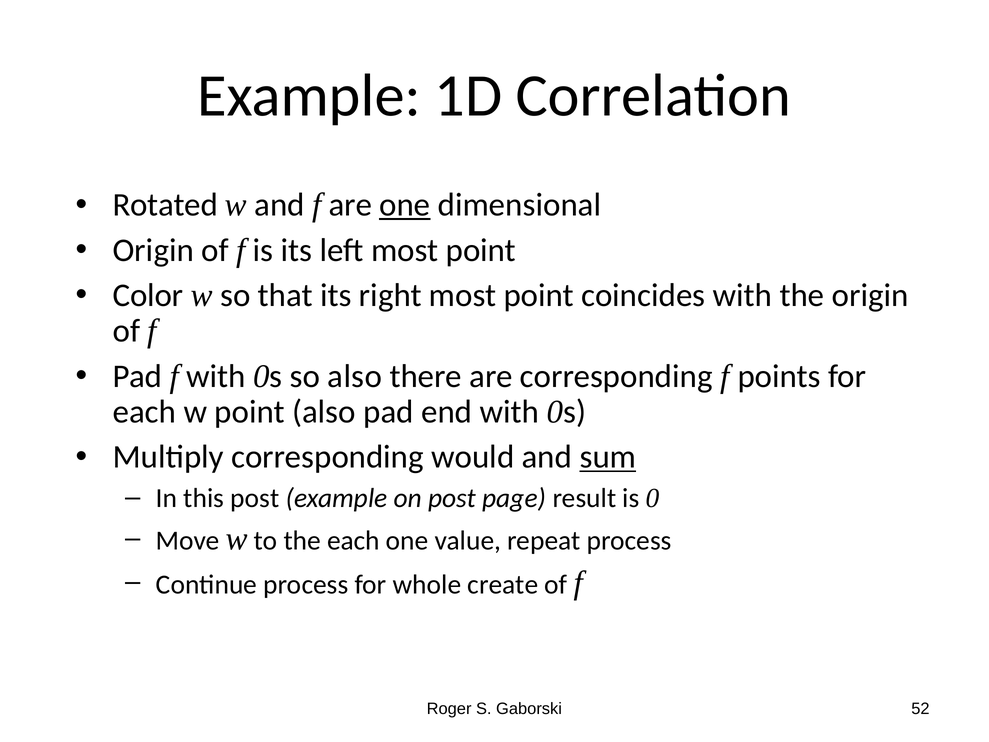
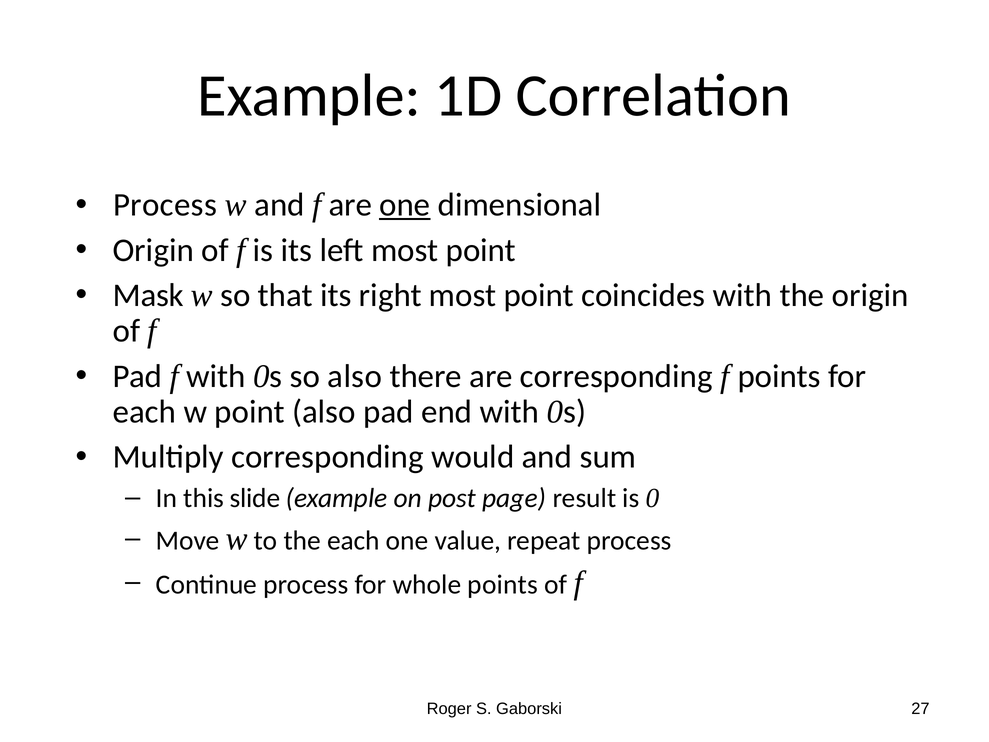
Rotated: Rotated -> Process (165, 205)
Color: Color -> Mask (148, 295)
sum underline: present -> none (608, 457)
this post: post -> slide (255, 498)
whole create: create -> points (503, 584)
52: 52 -> 27 (920, 708)
